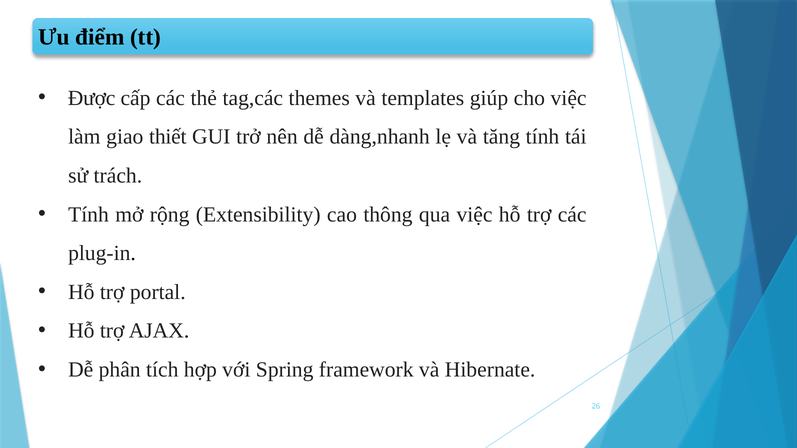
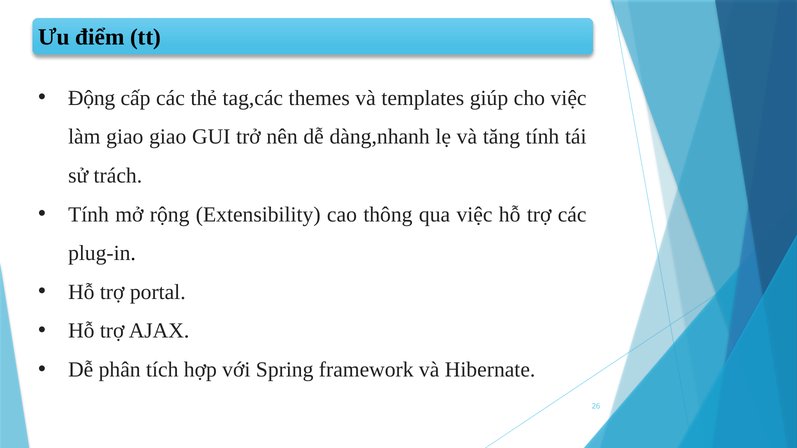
Được: Được -> Động (92, 98)
giao thiết: thiết -> giao (168, 137)
